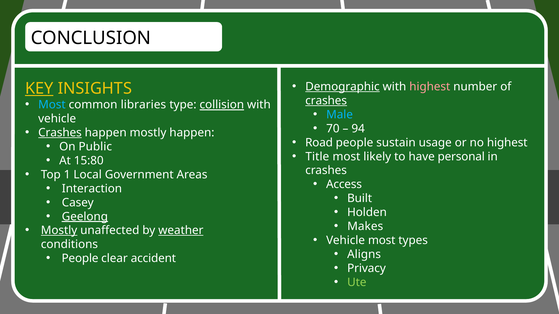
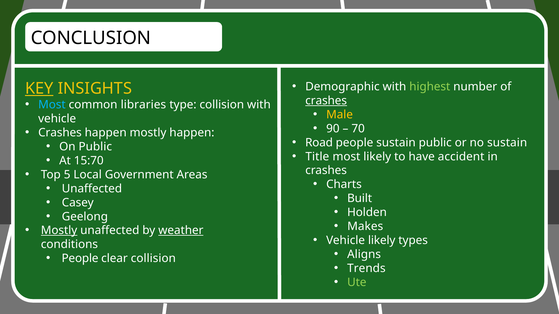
Demographic underline: present -> none (342, 87)
highest colour: pink -> light green (430, 87)
collision underline: present -> none (222, 105)
Male colour: light blue -> yellow (340, 115)
70: 70 -> 90 (333, 129)
94: 94 -> 70 (358, 129)
Crashes underline: present -> none (60, 133)
sustain usage: usage -> public (435, 143)
no highest: highest -> sustain (507, 143)
personal: personal -> accident (461, 157)
15:80: 15:80 -> 15:70 (89, 161)
1: 1 -> 5 (67, 175)
Access: Access -> Charts (344, 185)
Interaction: Interaction -> Unaffected (92, 189)
Geelong underline: present -> none (85, 217)
Vehicle most: most -> likely (382, 241)
clear accident: accident -> collision (153, 259)
Privacy: Privacy -> Trends (366, 269)
